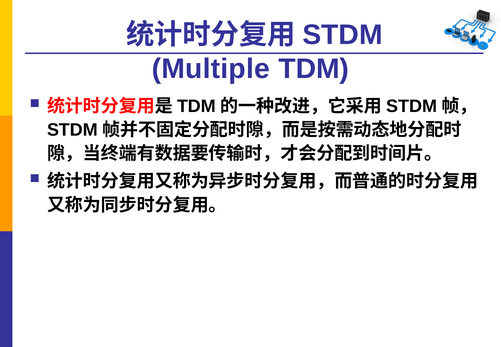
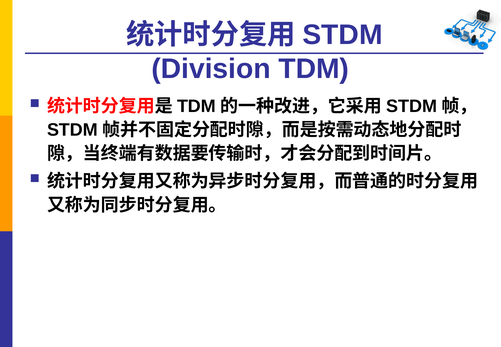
Multiple: Multiple -> Division (211, 69)
